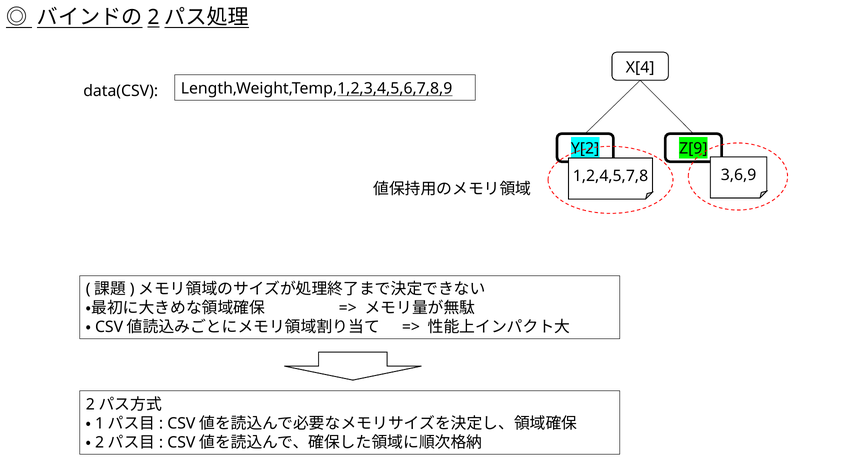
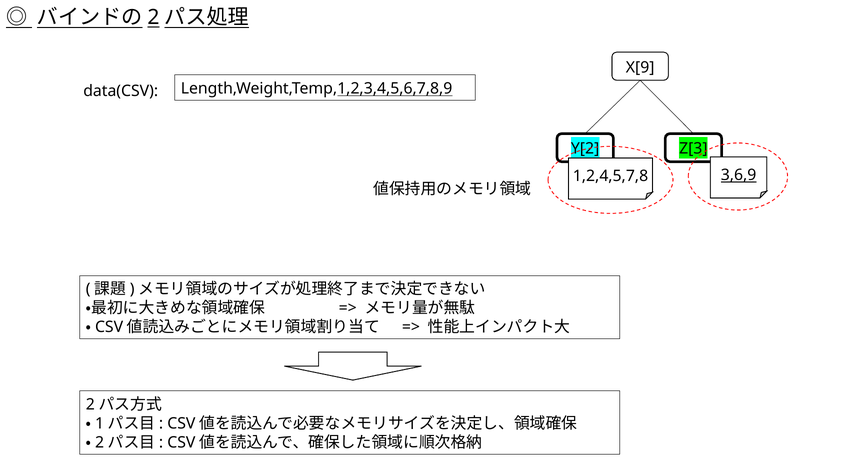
X[4: X[4 -> X[9 (640, 67)
Z[9: Z[9 -> Z[3 (693, 149)
3,6,9 underline: none -> present (739, 175)
